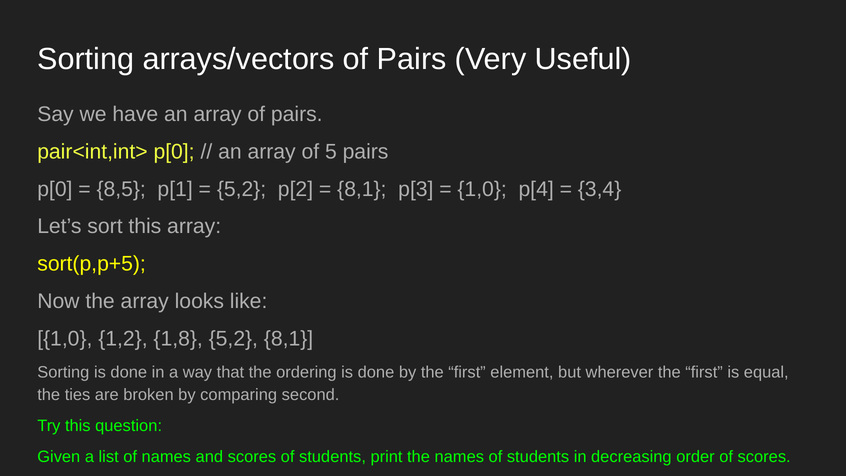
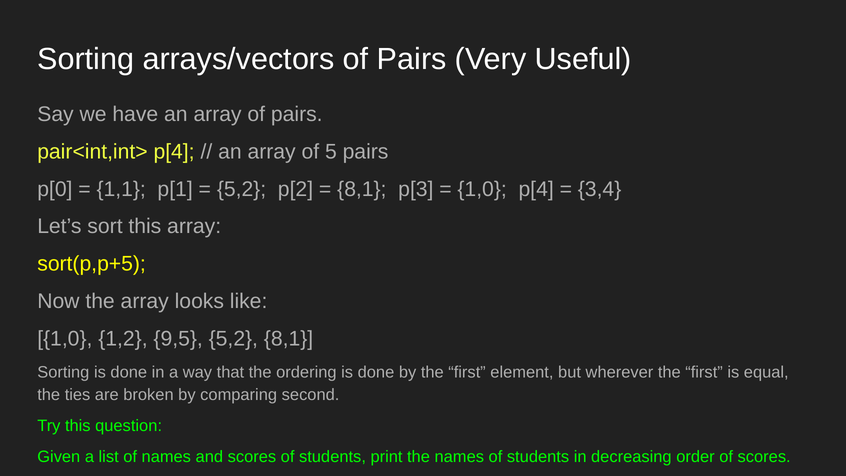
pair<int,int> p[0: p[0 -> p[4 (174, 152)
8,5: 8,5 -> 1,1 (121, 189)
1,8: 1,8 -> 9,5 (178, 339)
